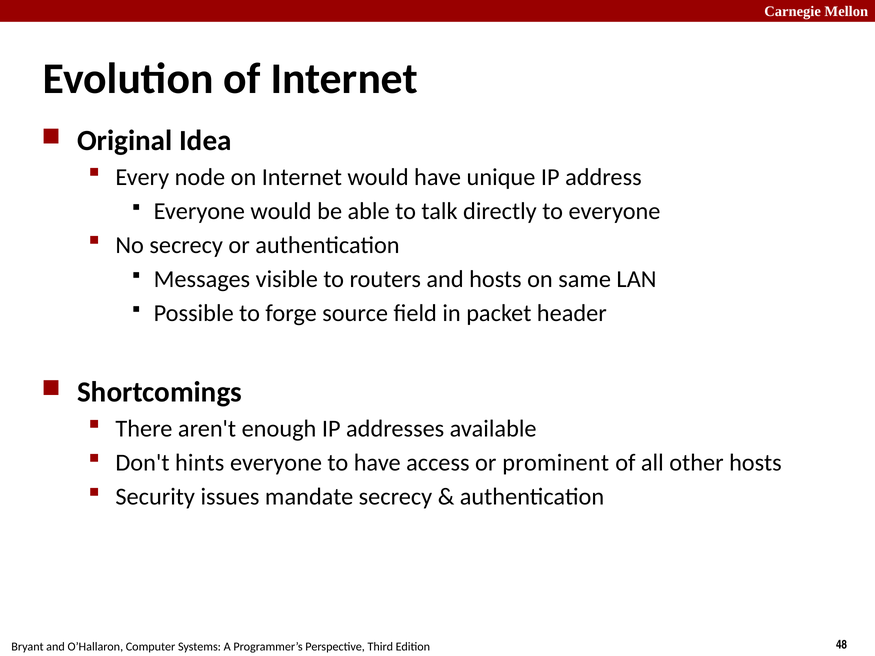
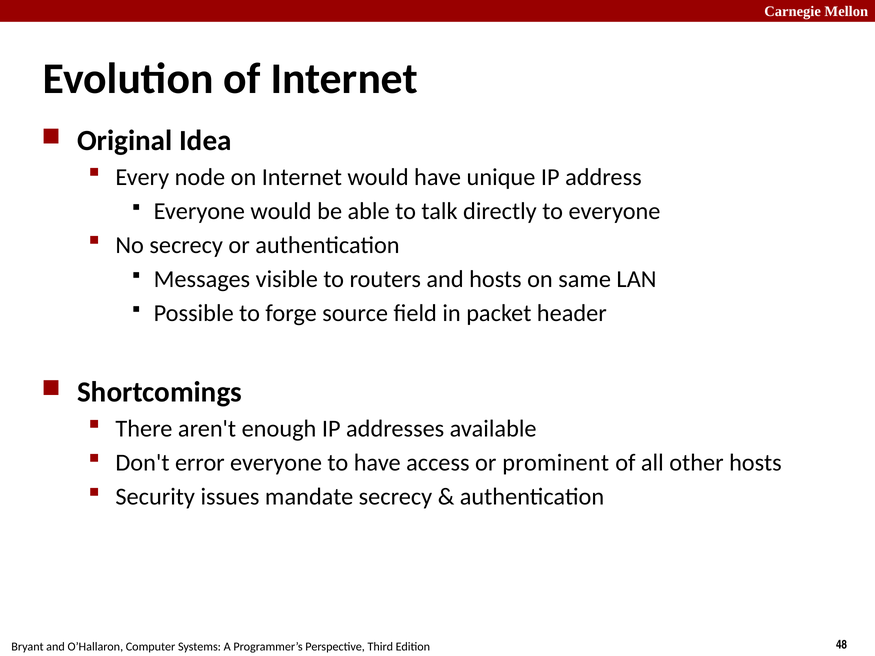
hints: hints -> error (200, 463)
